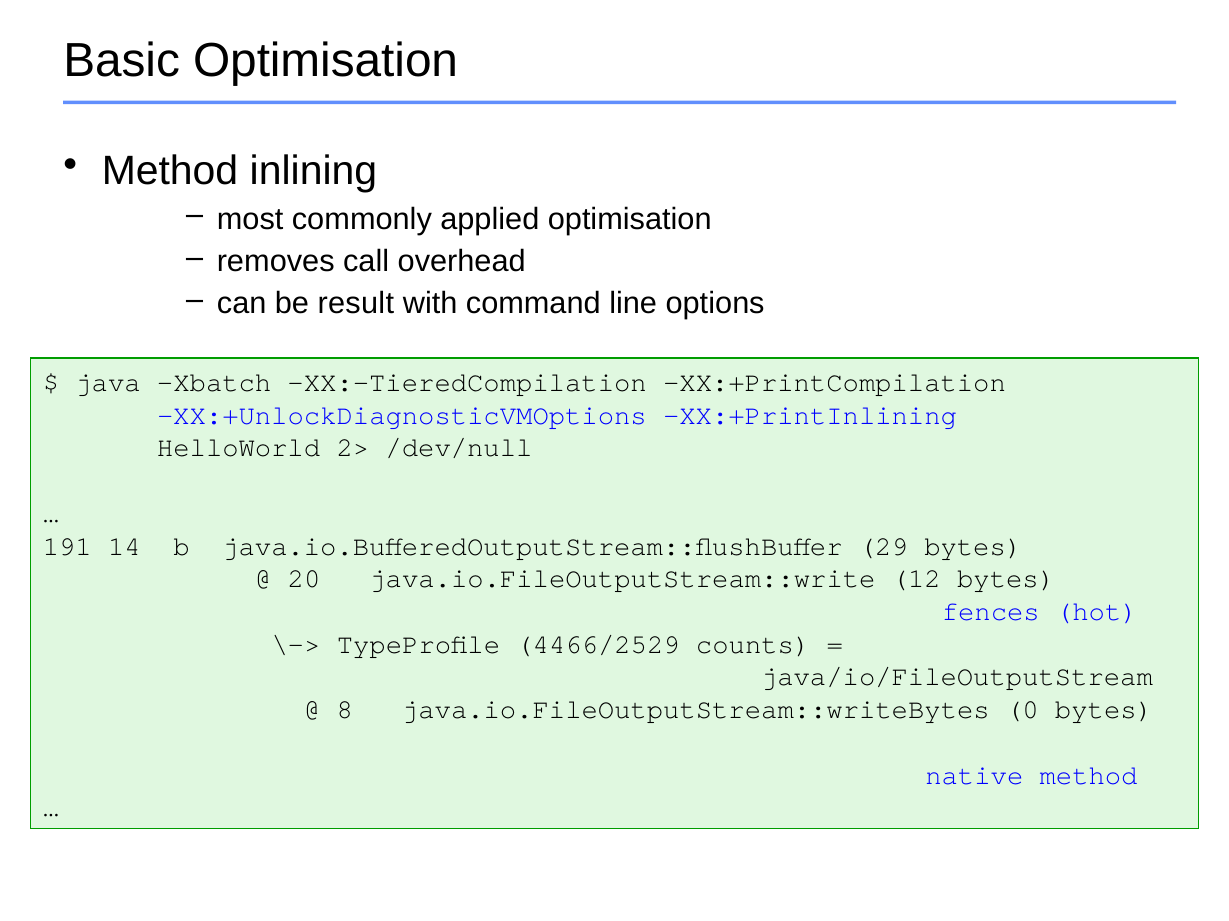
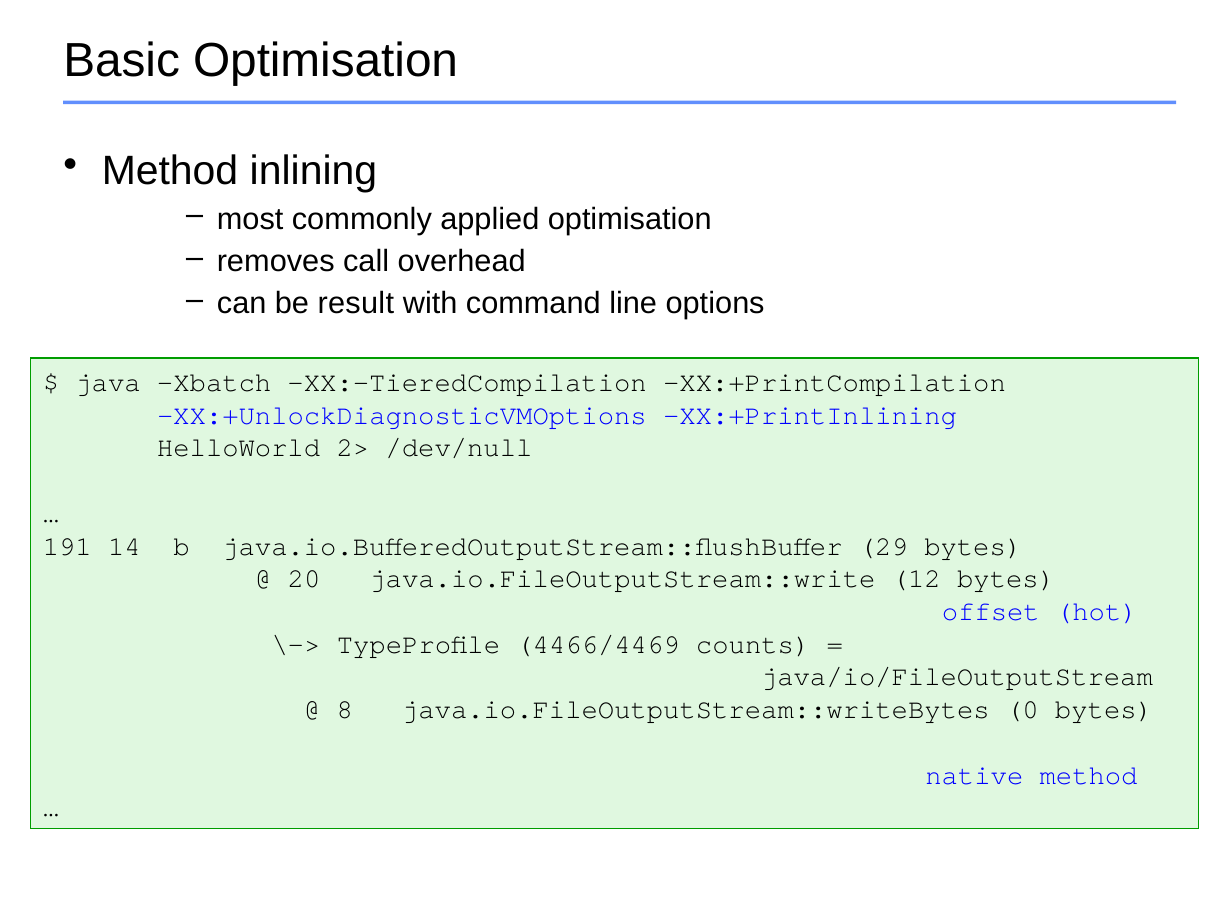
fences: fences -> offset (991, 612)
4466/2529: 4466/2529 -> 4466/4469 (598, 645)
